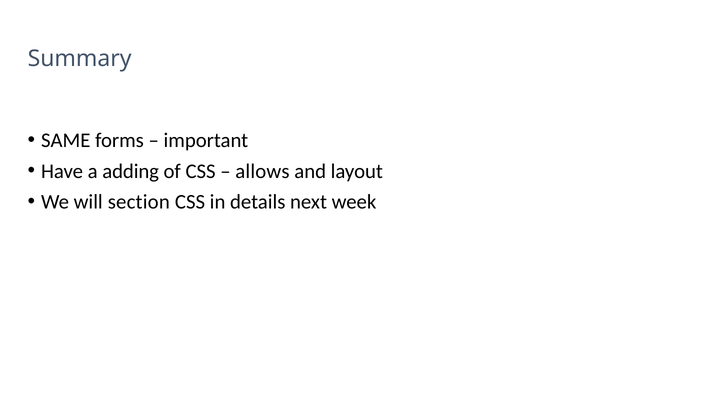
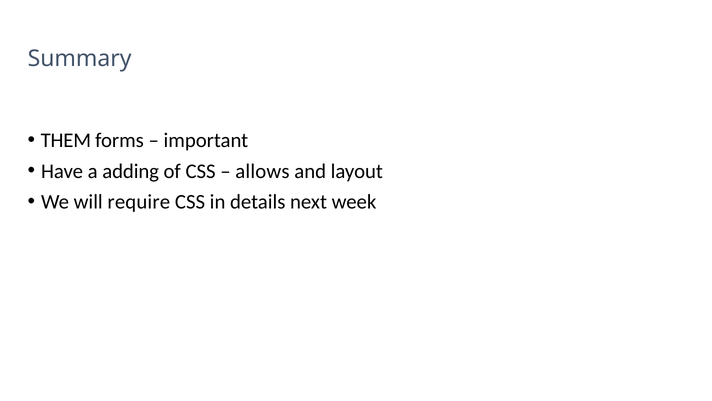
SAME: SAME -> THEM (66, 140)
section: section -> require (139, 202)
